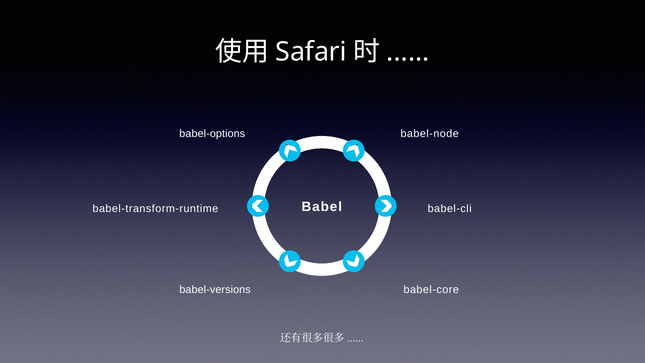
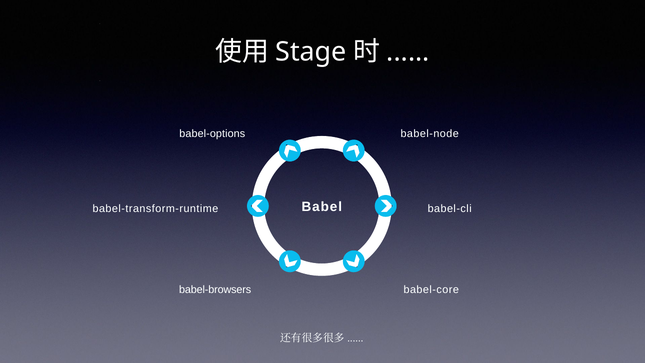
Safari: Safari -> Stage (311, 52)
babel-versions: babel-versions -> babel-browsers (215, 289)
